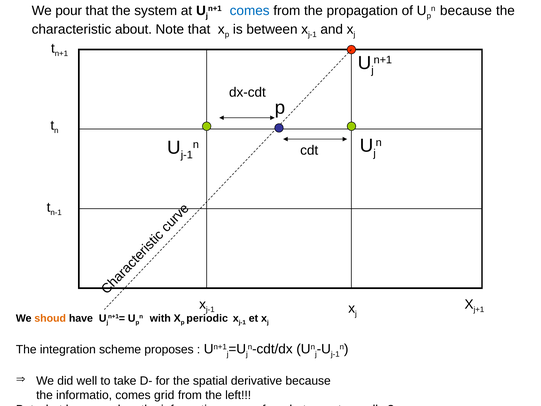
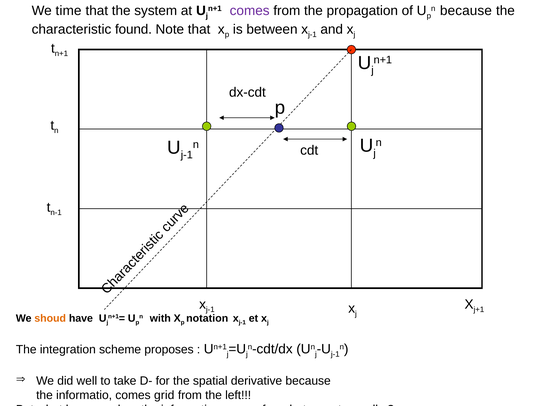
pour: pour -> time (69, 11)
comes colour: blue -> purple (250, 11)
about: about -> found (133, 29)
periodic: periodic -> notation (207, 318)
